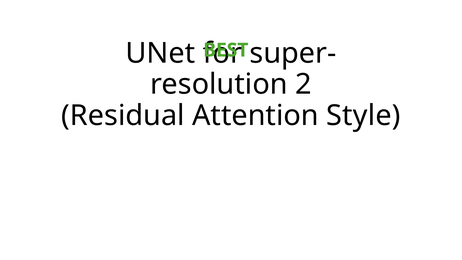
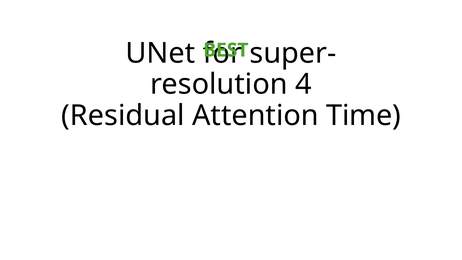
2: 2 -> 4 (303, 84)
Style: Style -> Time (364, 115)
